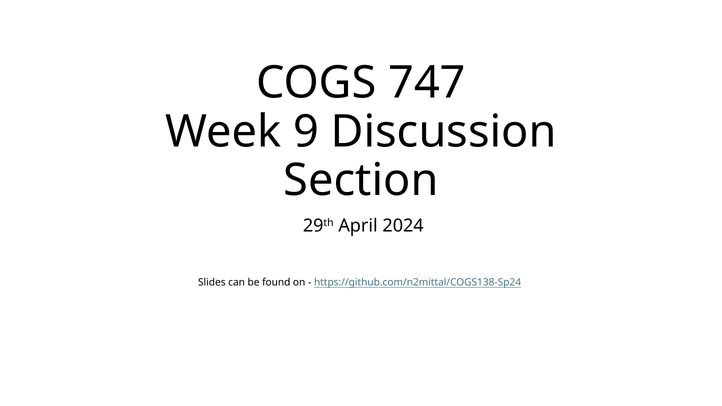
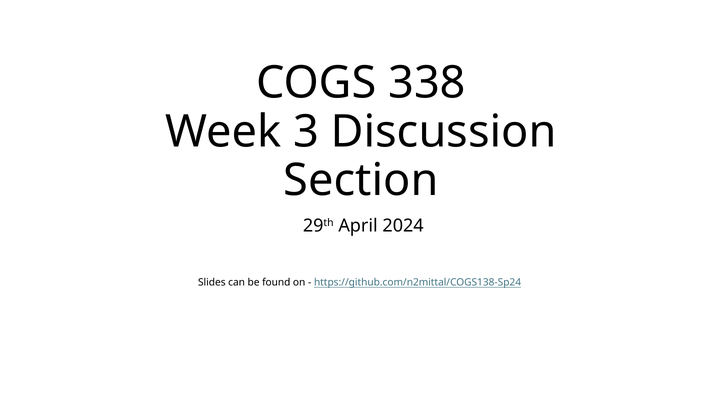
747: 747 -> 338 (427, 83)
9: 9 -> 3 (306, 132)
